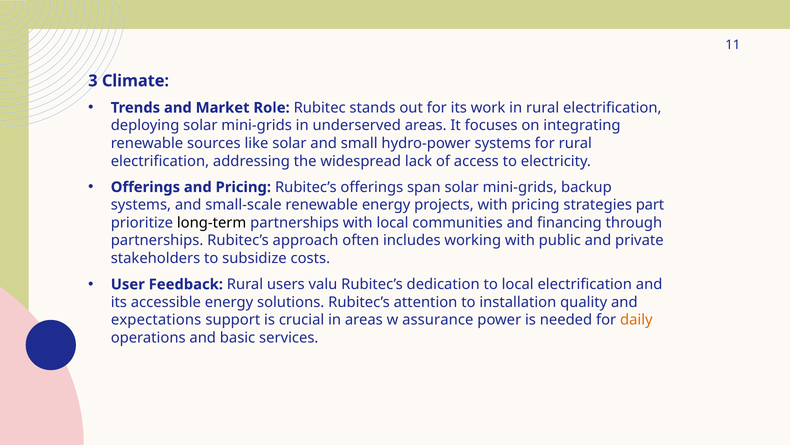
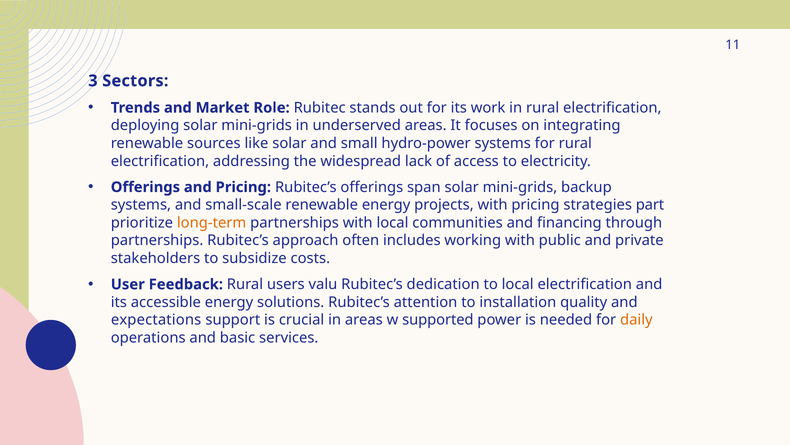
Climate: Climate -> Sectors (135, 81)
long-term colour: black -> orange (212, 222)
assurance: assurance -> supported (438, 320)
